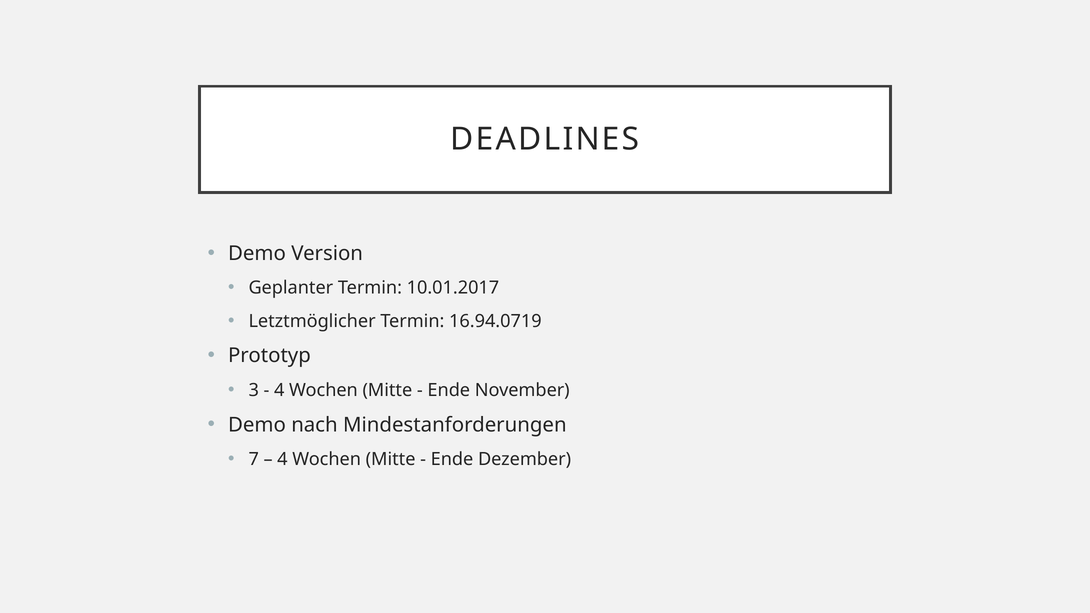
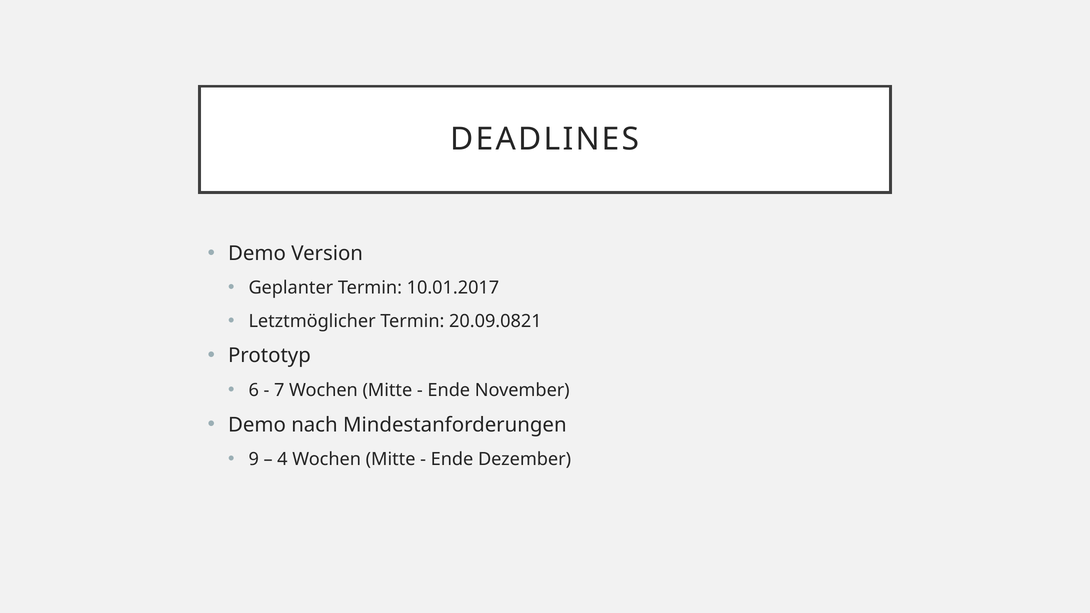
16.94.0719: 16.94.0719 -> 20.09.0821 (495, 321)
3: 3 -> 6 (254, 390)
4: 4 -> 7 (279, 390)
7: 7 -> 9 (254, 459)
